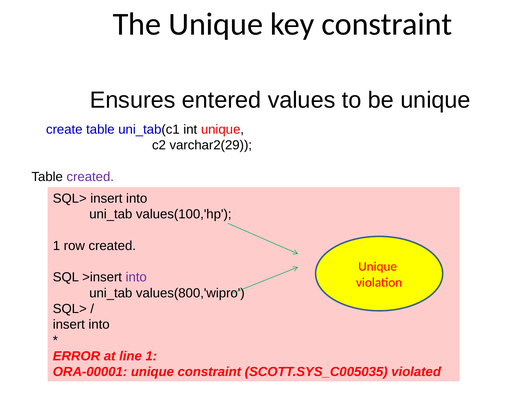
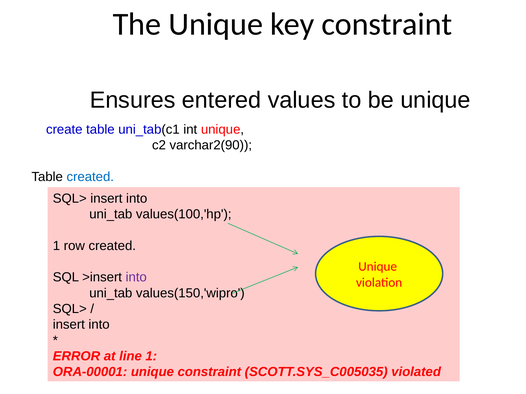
varchar2(29: varchar2(29 -> varchar2(90 (211, 146)
created colour: purple -> blue (90, 177)
values(800,'wipro: values(800,'wipro -> values(150,'wipro (190, 293)
